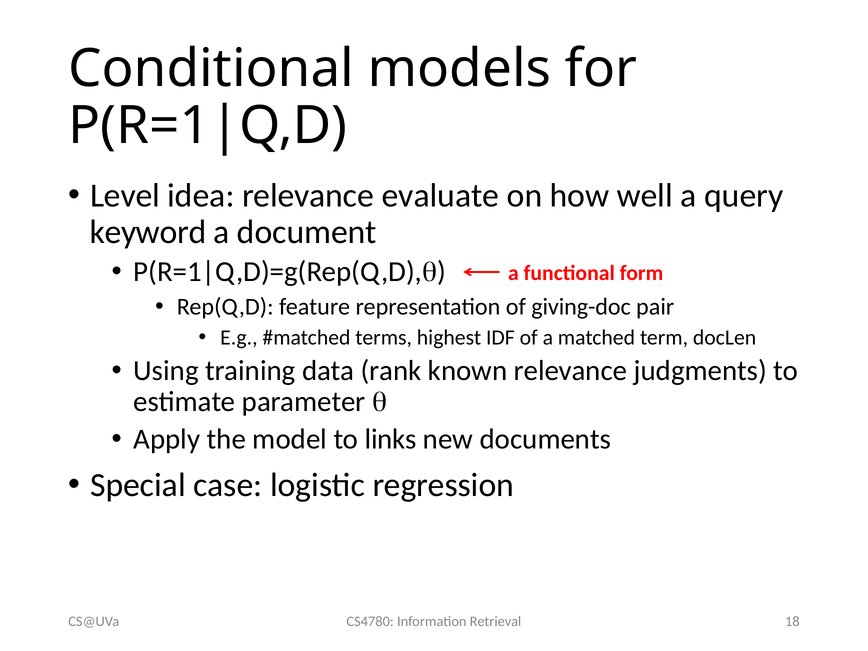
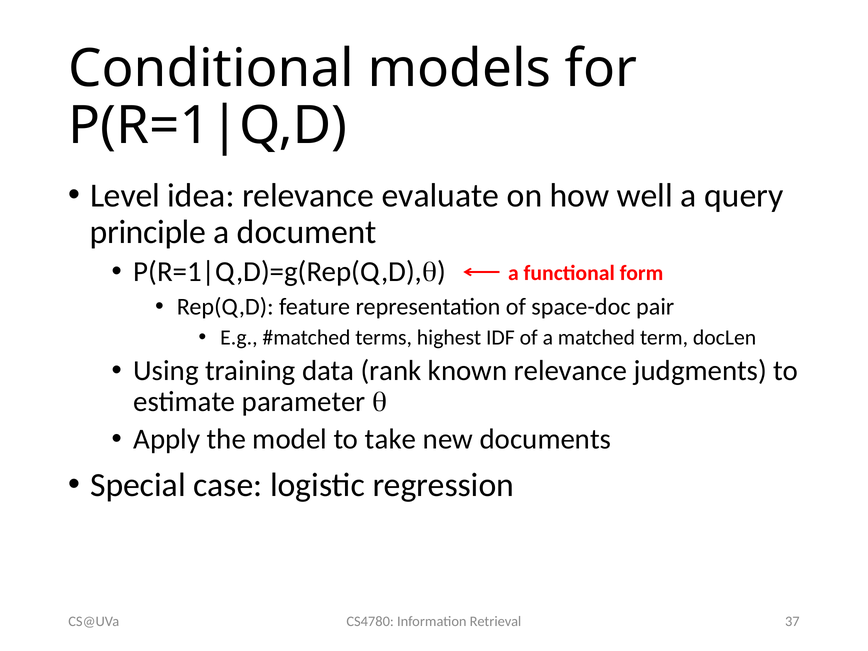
keyword: keyword -> principle (148, 232)
giving-doc: giving-doc -> space-doc (581, 307)
links: links -> take (390, 439)
18: 18 -> 37 (792, 622)
